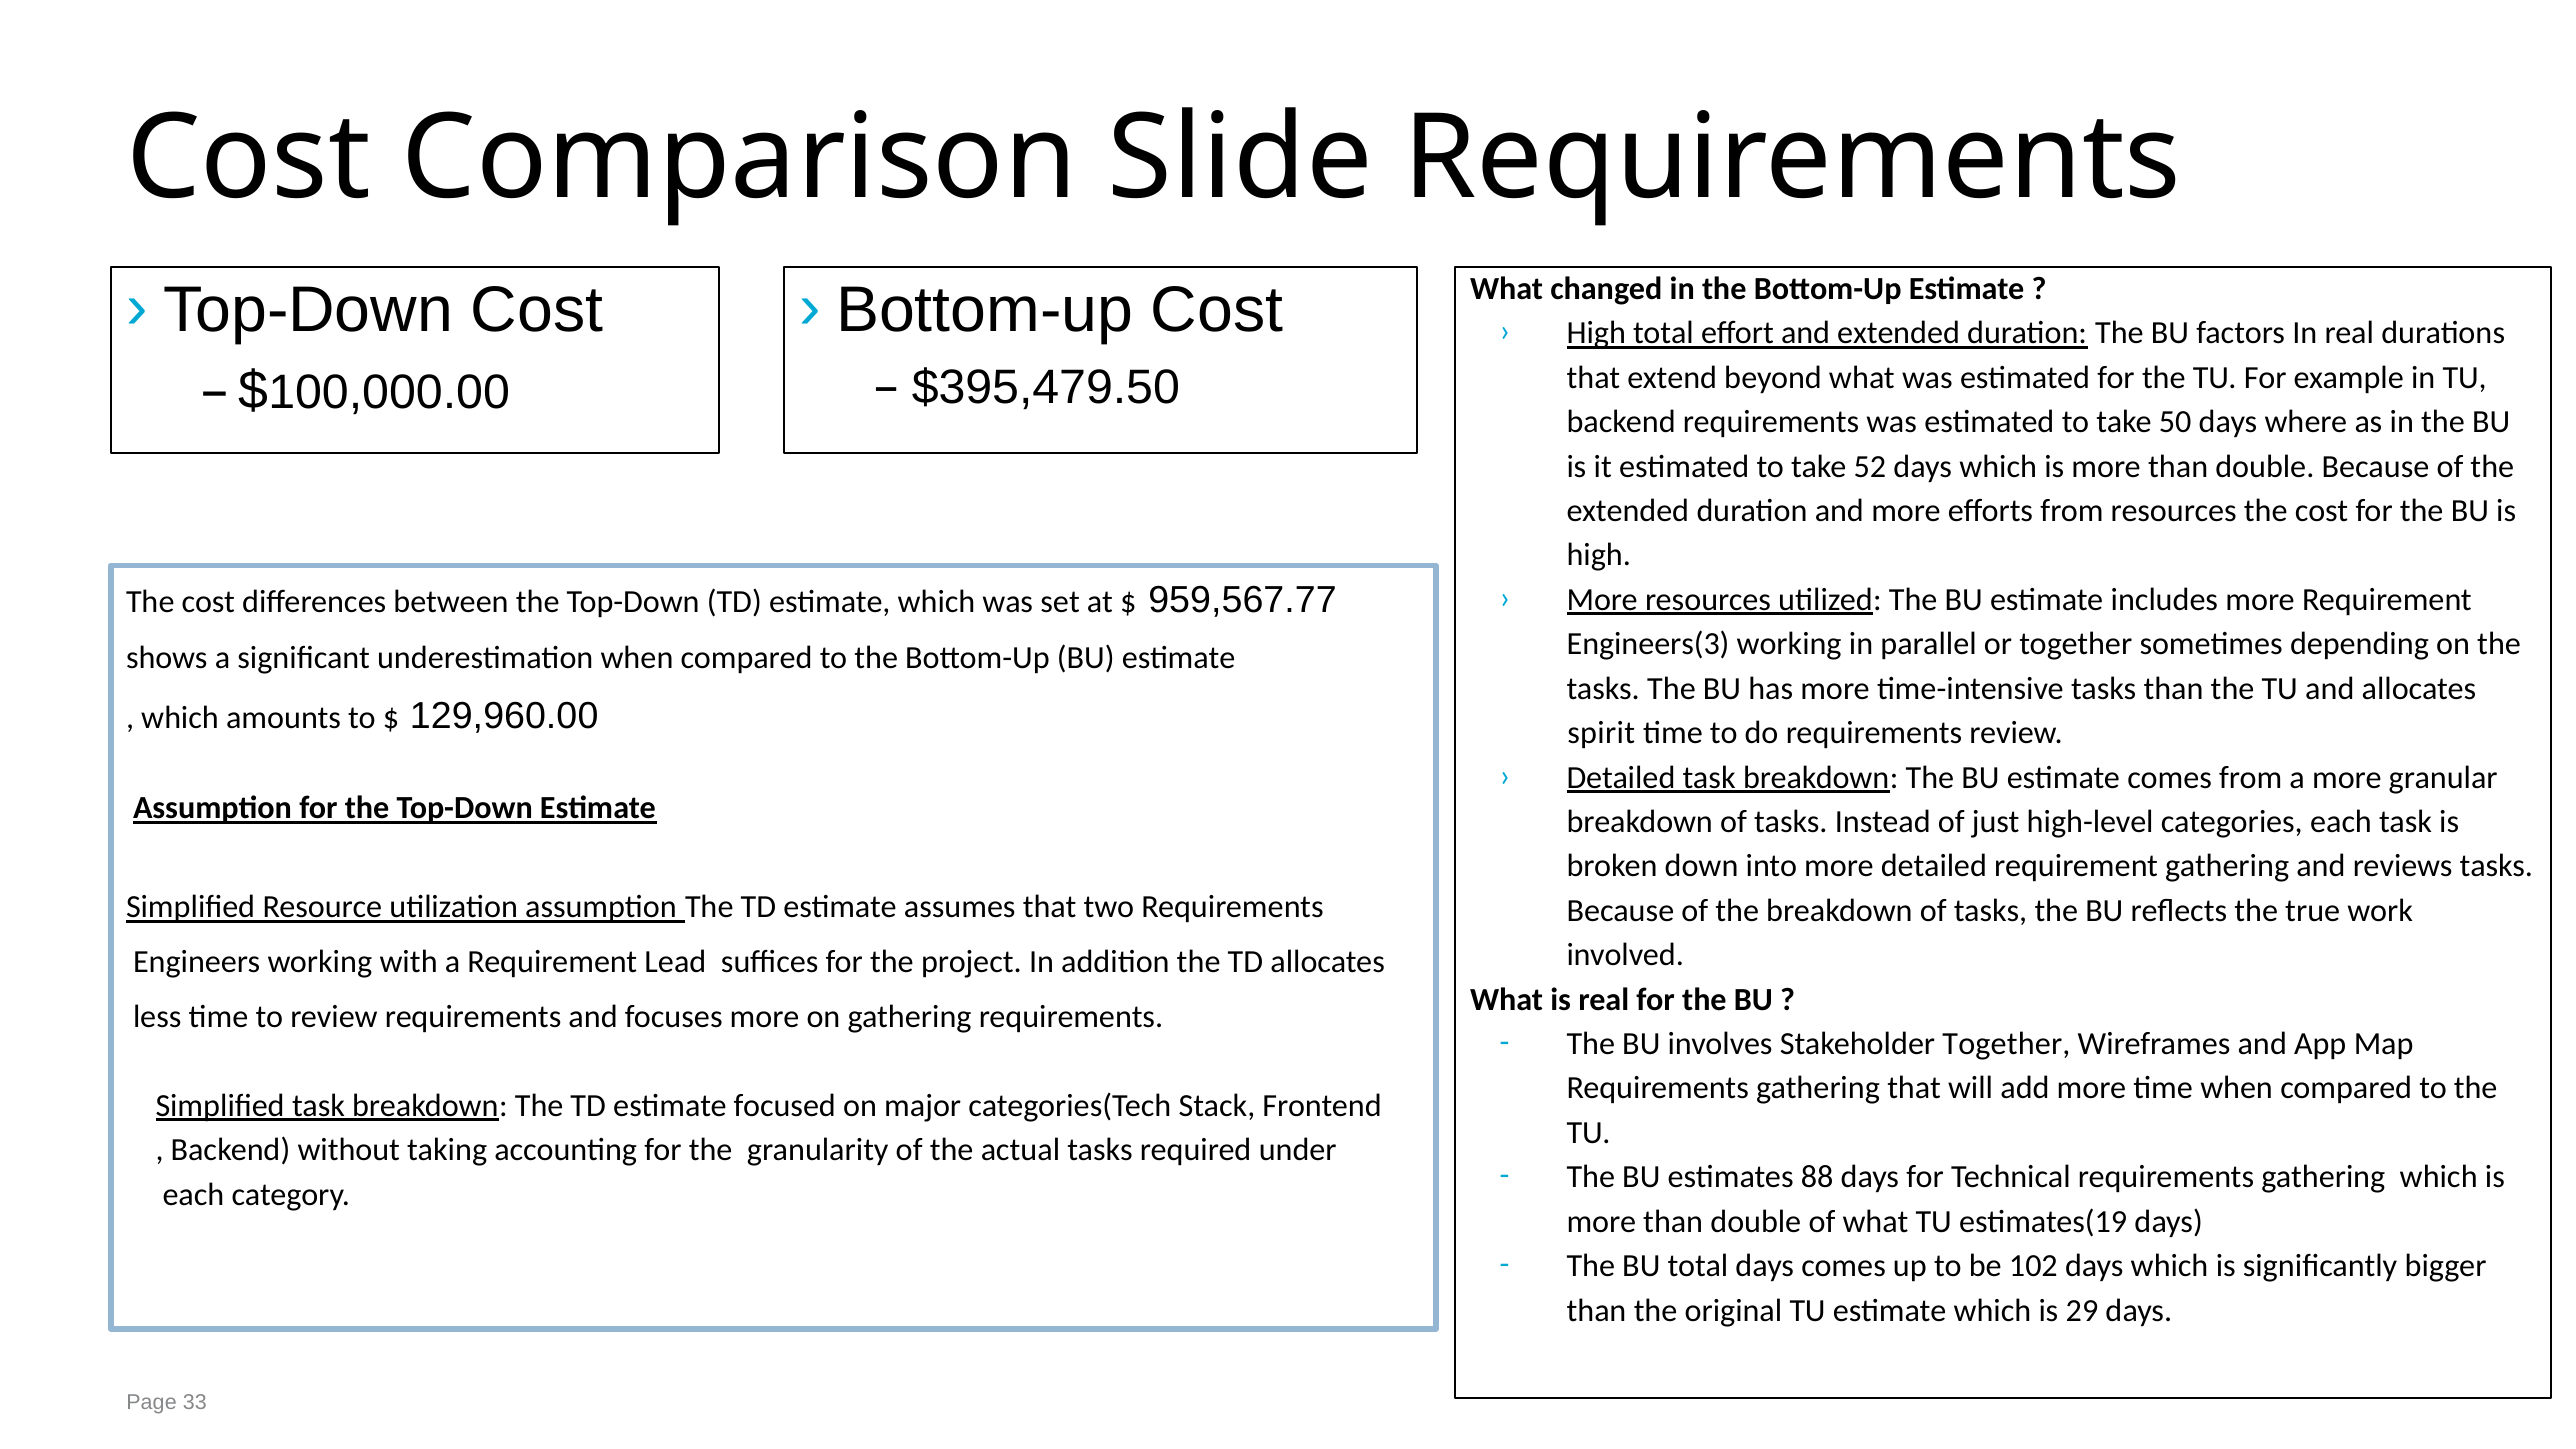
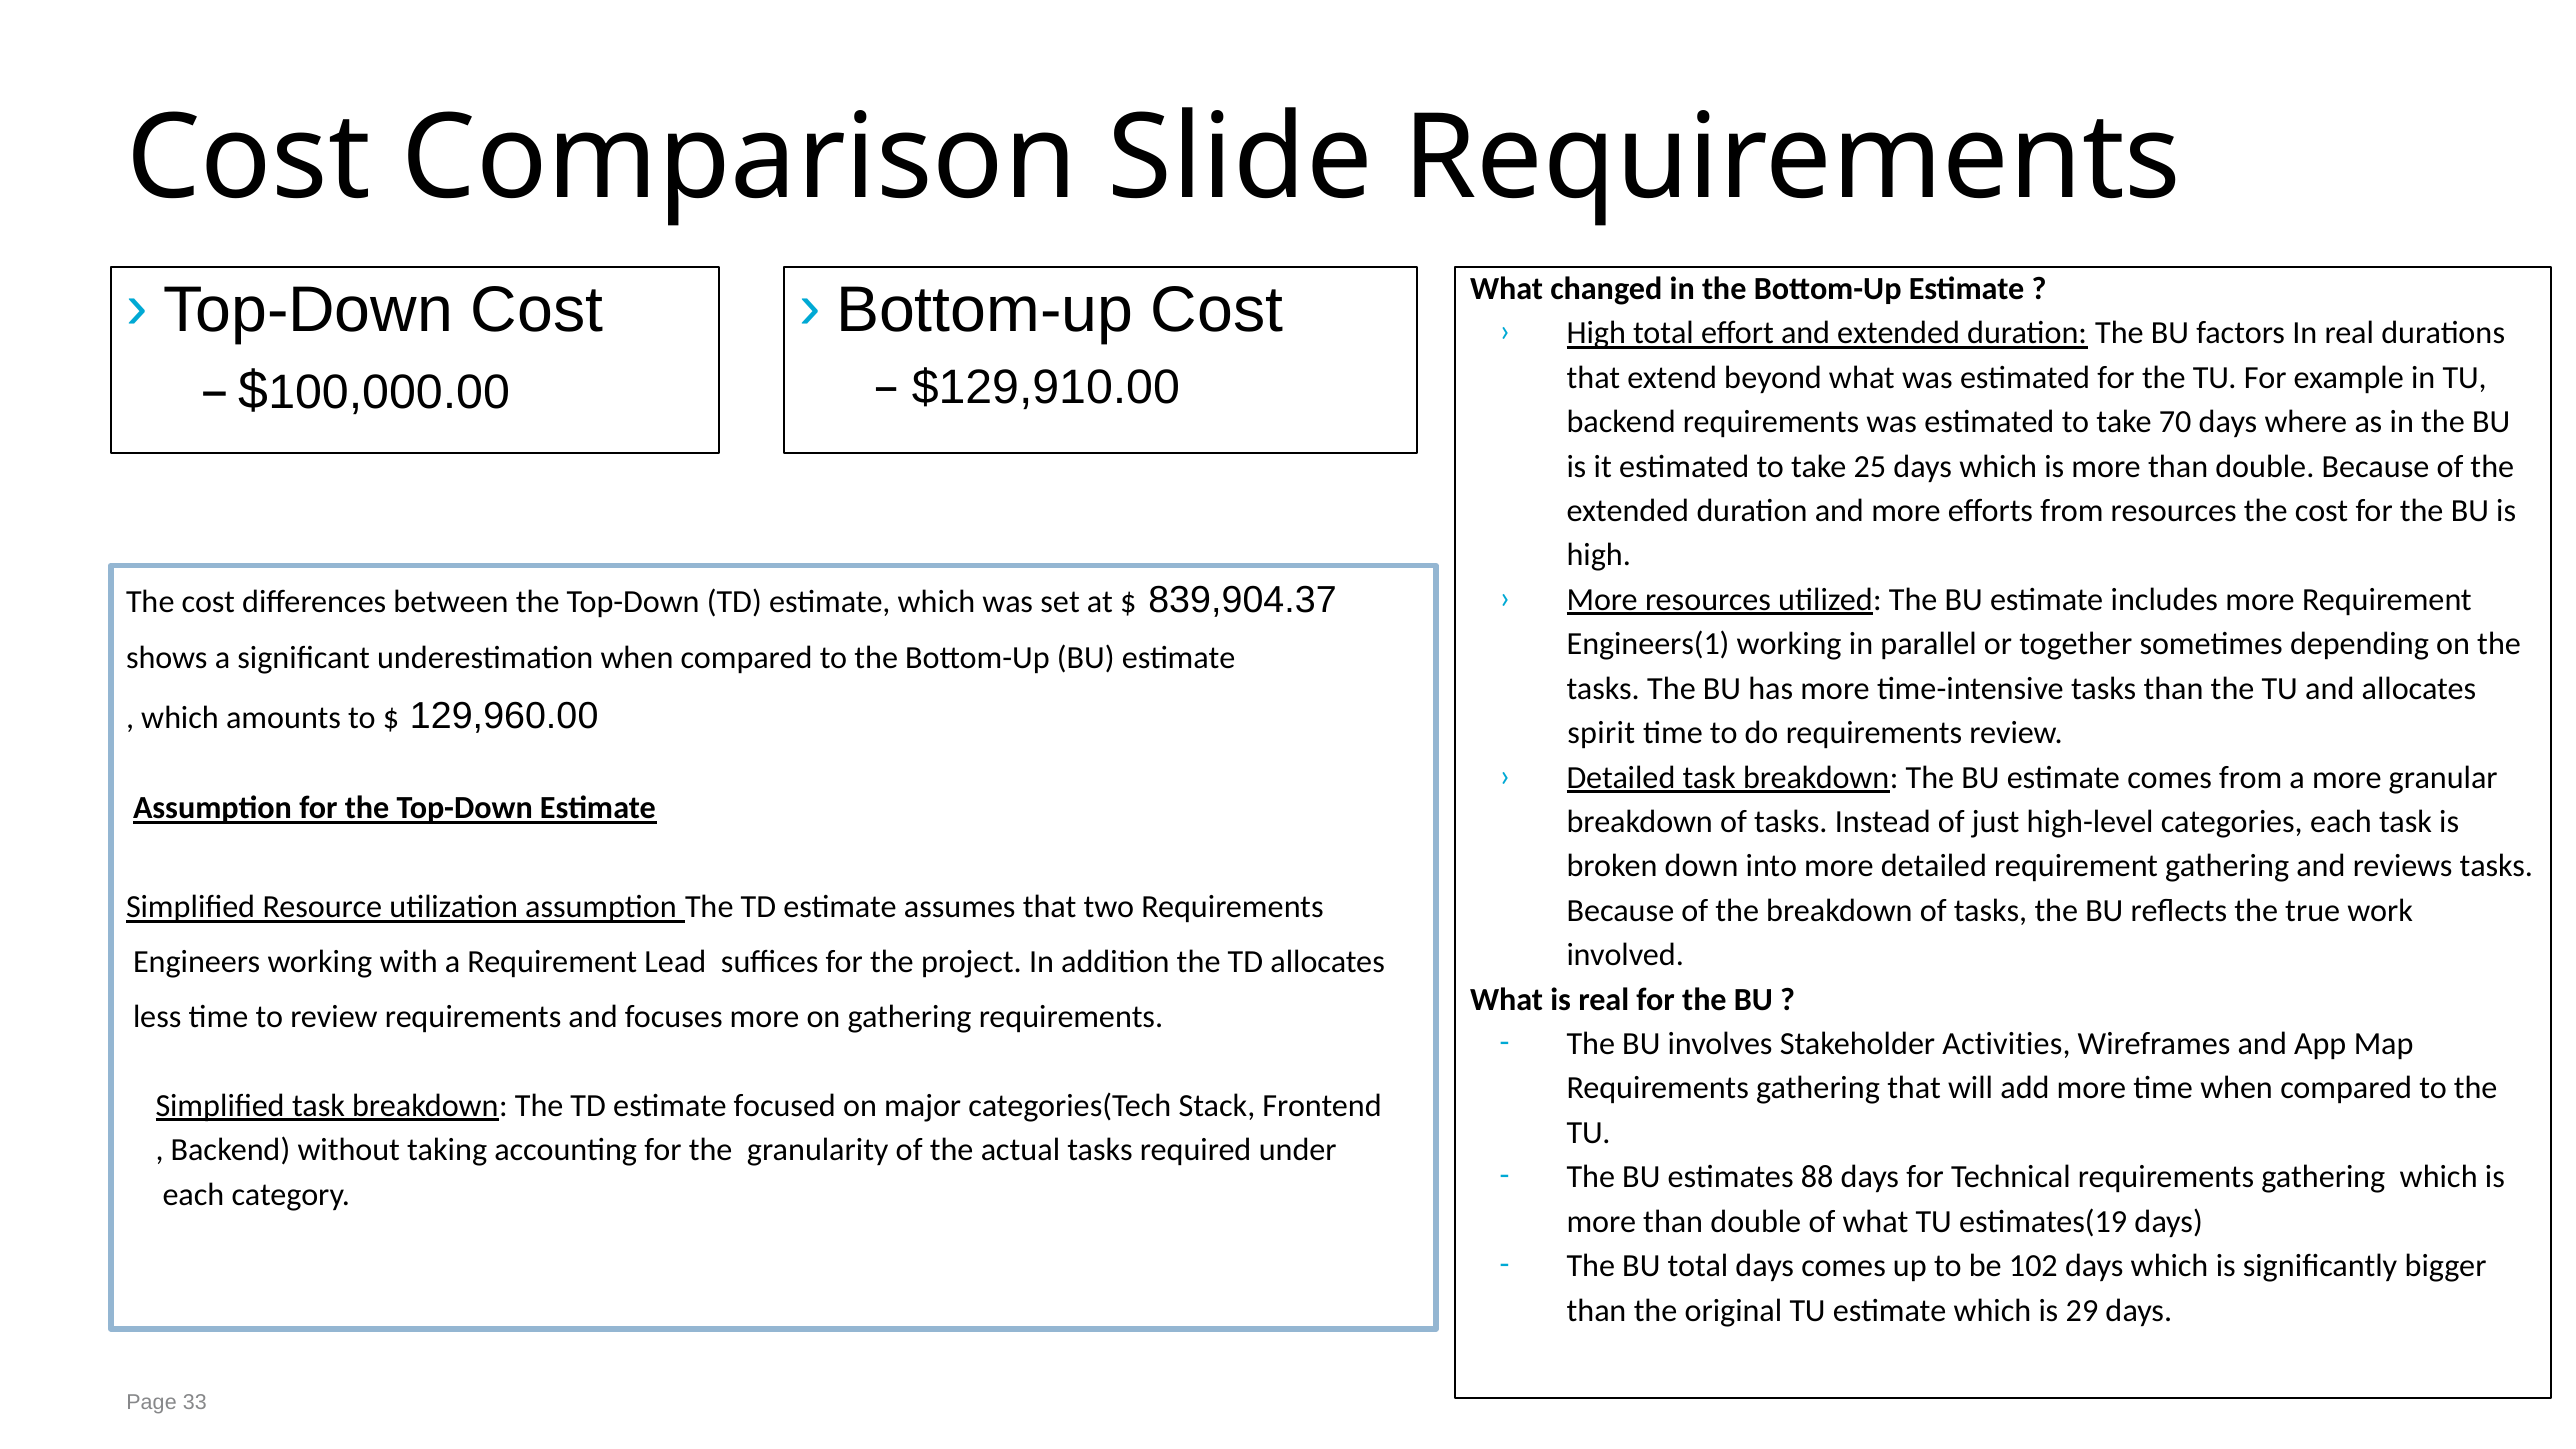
$395,479.50: $395,479.50 -> $129,910.00 (1046, 388)
50: 50 -> 70 (2175, 422)
52: 52 -> 25 (1870, 466)
959,567.77: 959,567.77 -> 839,904.37 (1242, 600)
Engineers(3: Engineers(3 -> Engineers(1 (1648, 644)
Stakeholder Together: Together -> Activities (2006, 1044)
